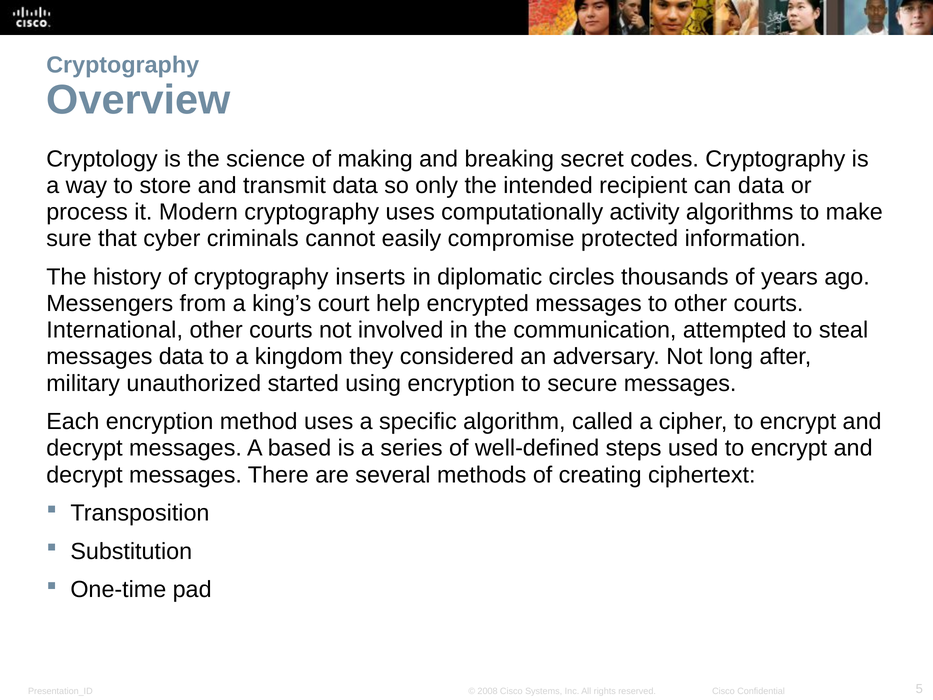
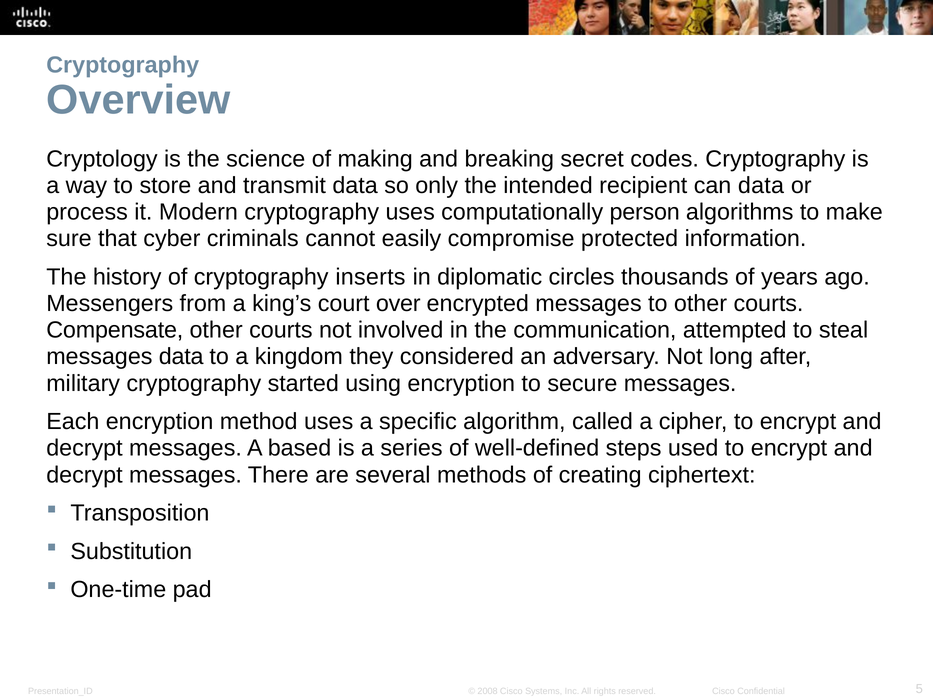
activity: activity -> person (645, 212)
help: help -> over (398, 303)
International: International -> Compensate (115, 330)
military unauthorized: unauthorized -> cryptography (194, 383)
